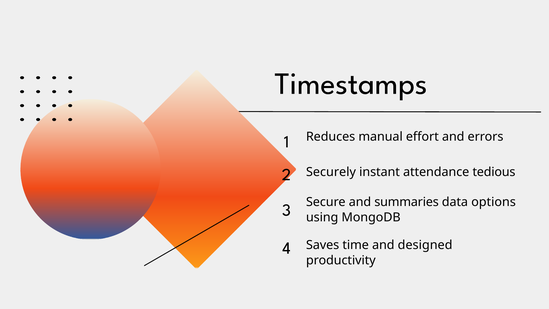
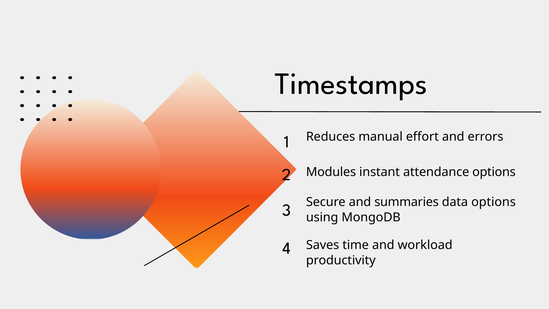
Securely: Securely -> Modules (331, 172)
attendance tedious: tedious -> options (494, 172)
designed: designed -> workload (425, 245)
